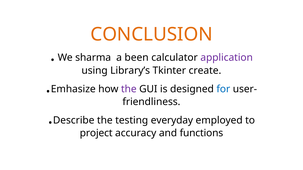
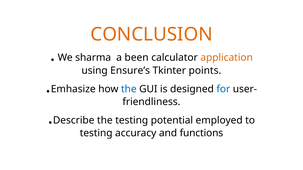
application colour: purple -> orange (227, 58)
Library’s: Library’s -> Ensure’s (130, 71)
create: create -> points (205, 71)
the colour: purple -> blue (129, 89)
everyday: everyday -> potential (172, 121)
project: project -> testing (96, 133)
